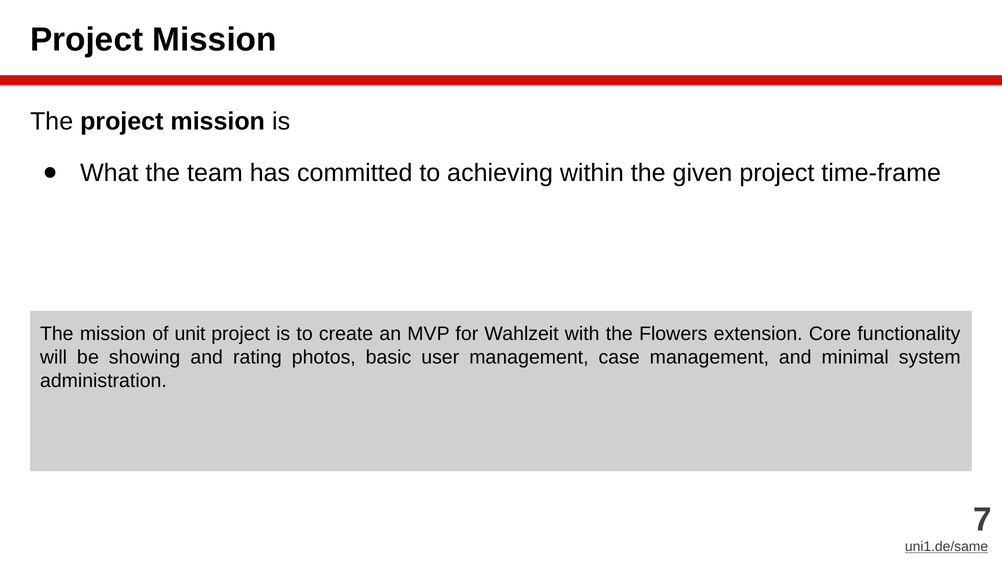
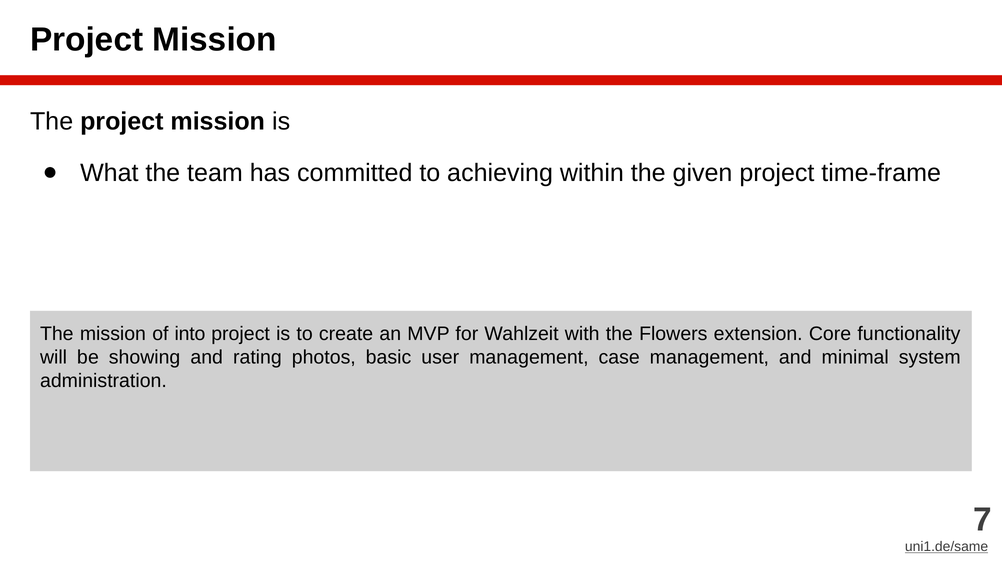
unit: unit -> into (190, 334)
